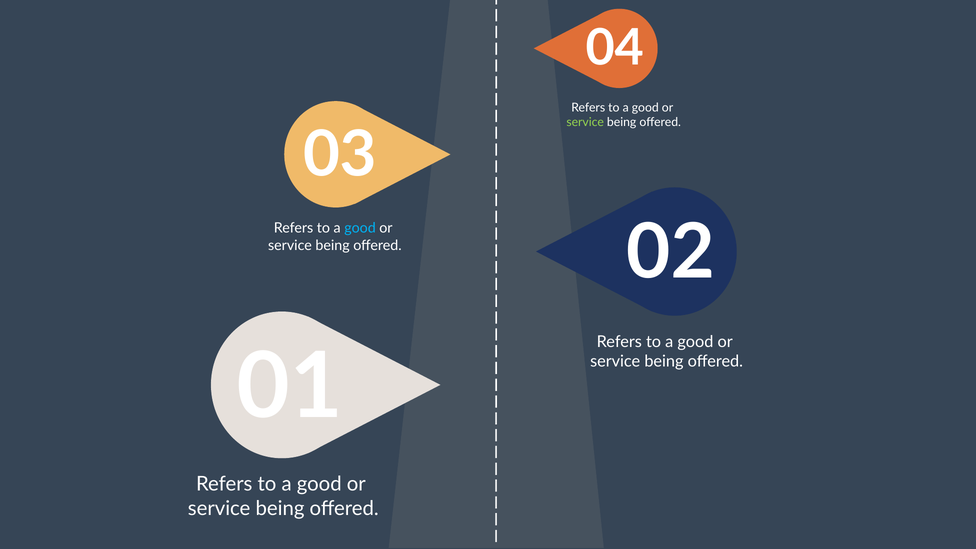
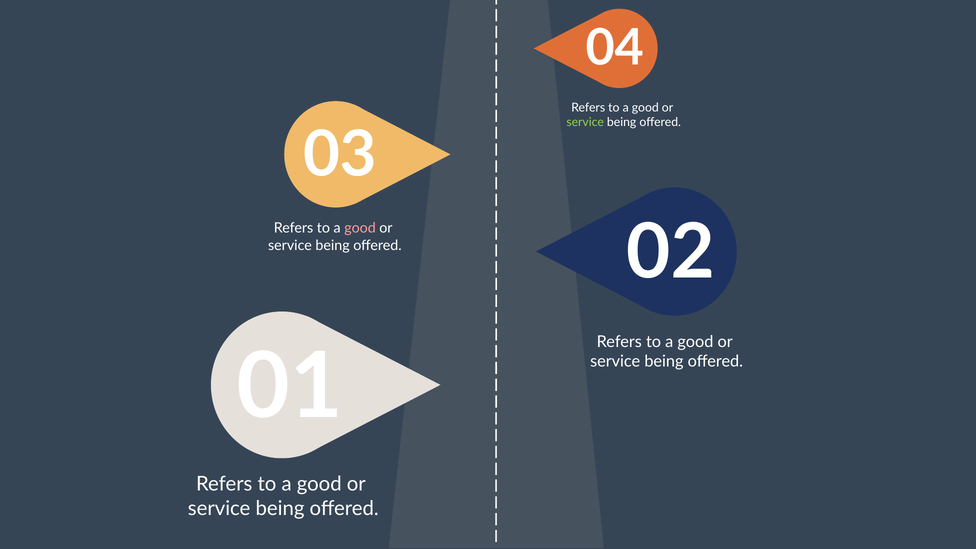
good colour: light blue -> pink (360, 228)
